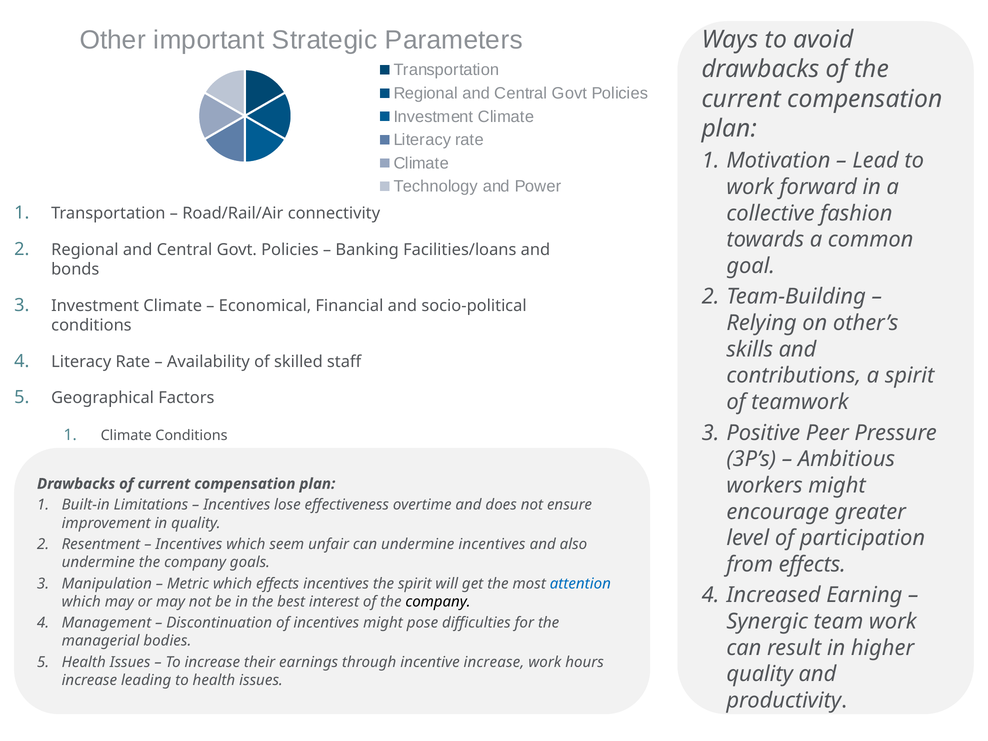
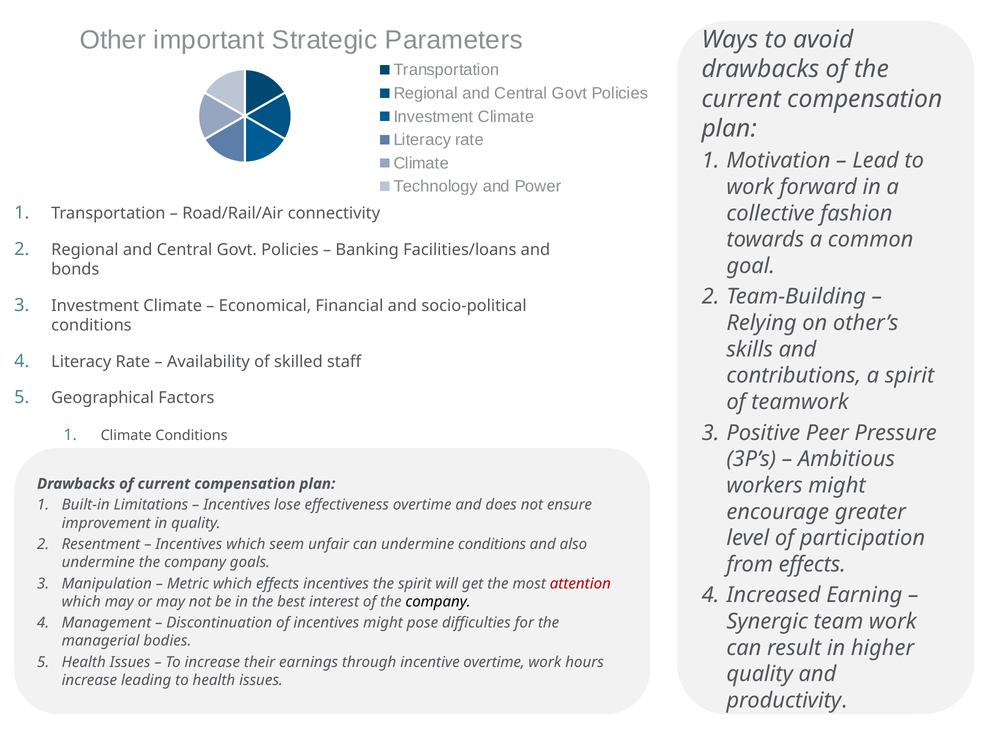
undermine incentives: incentives -> conditions (492, 544)
attention colour: blue -> red (580, 584)
incentive increase: increase -> overtime (494, 662)
